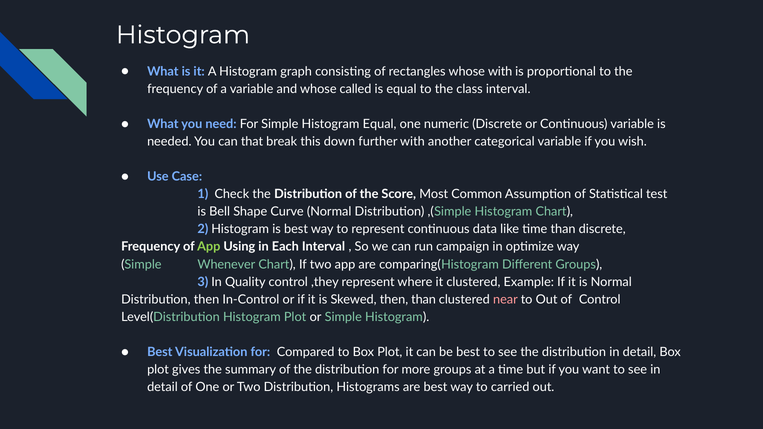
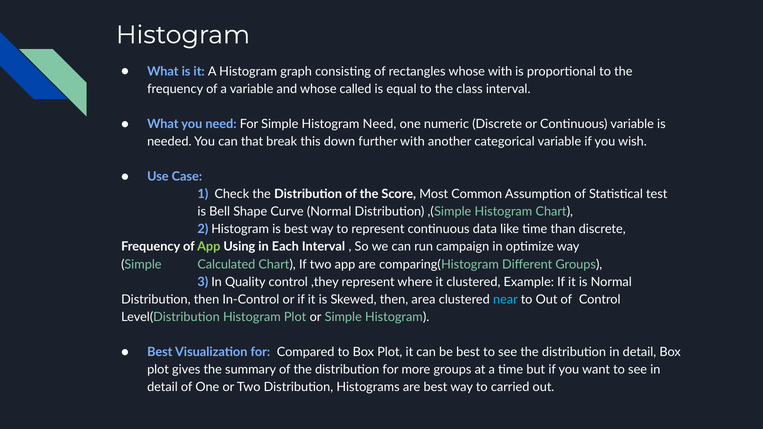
Histogram Equal: Equal -> Need (380, 124)
Whenever: Whenever -> Calculated (226, 264)
then than: than -> area (423, 300)
near colour: pink -> light blue (505, 300)
